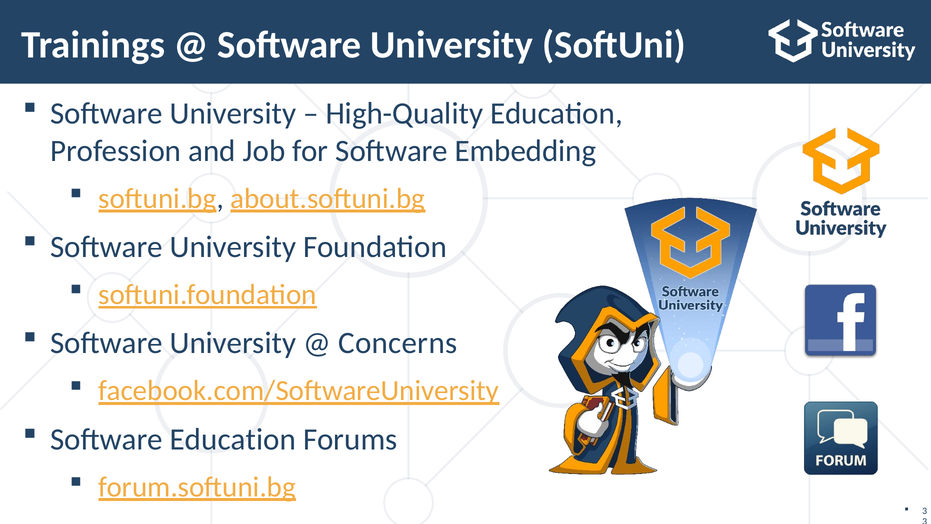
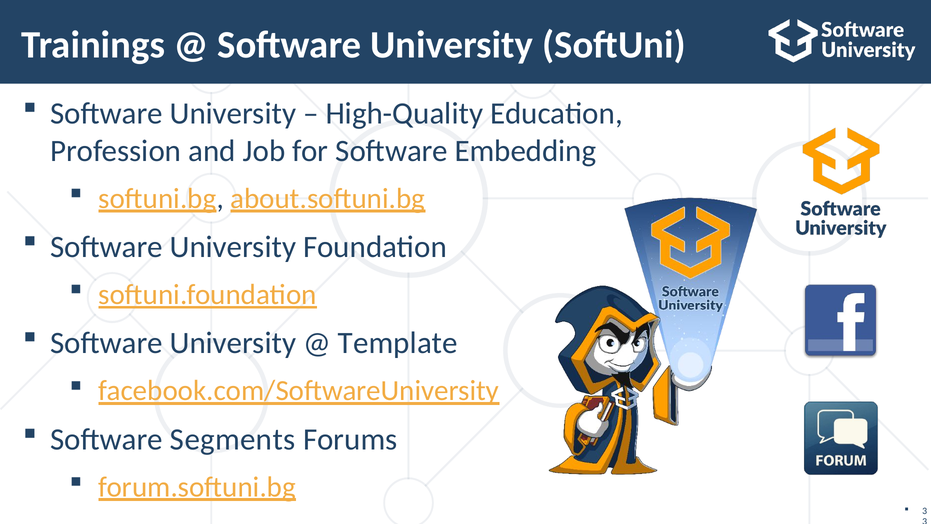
Concerns: Concerns -> Template (398, 343)
Software Education: Education -> Segments (233, 439)
